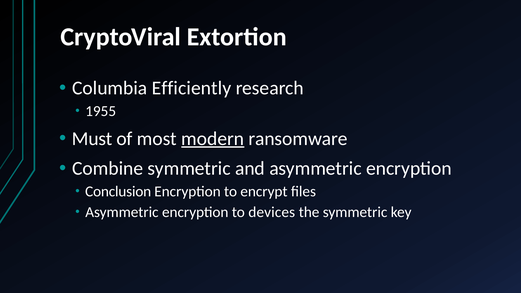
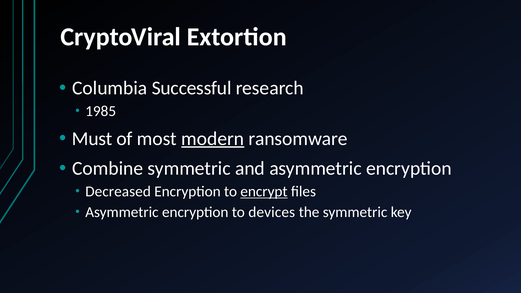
Efficiently: Efficiently -> Successful (192, 88)
1955: 1955 -> 1985 (101, 111)
Conclusion: Conclusion -> Decreased (118, 192)
encrypt underline: none -> present (264, 192)
